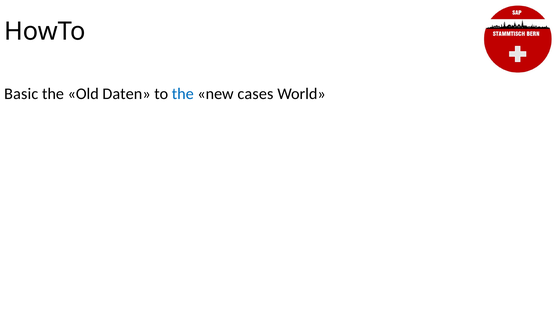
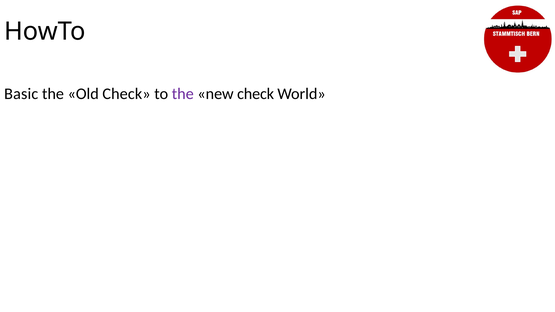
Old Daten: Daten -> Check (126, 94)
the colour: blue -> purple (183, 94)
new cases: cases -> check (256, 94)
